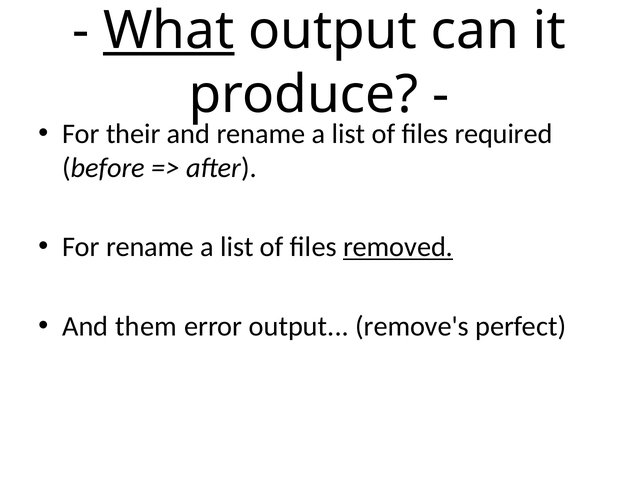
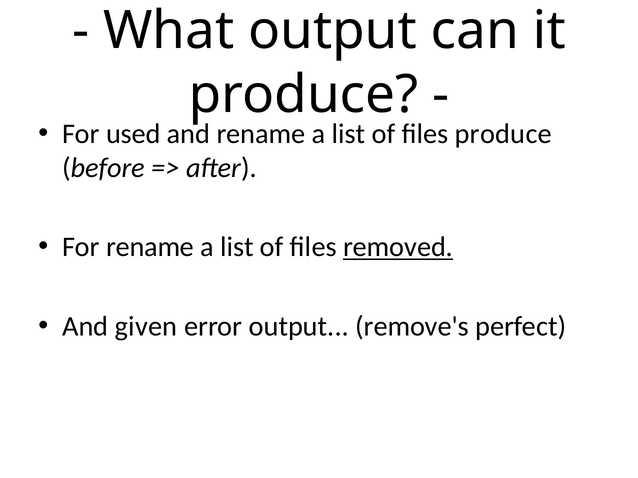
What underline: present -> none (169, 31)
their: their -> used (133, 134)
files required: required -> produce (503, 134)
them: them -> given (146, 327)
